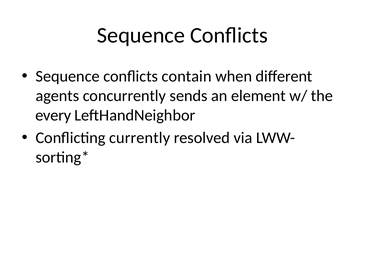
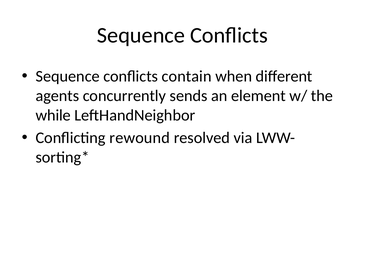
every: every -> while (53, 116)
currently: currently -> rewound (140, 138)
